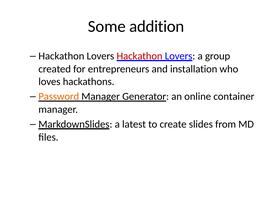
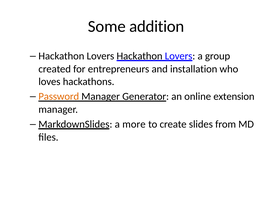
Hackathon colour: red -> black (140, 56)
container: container -> extension (234, 96)
latest: latest -> more (134, 124)
